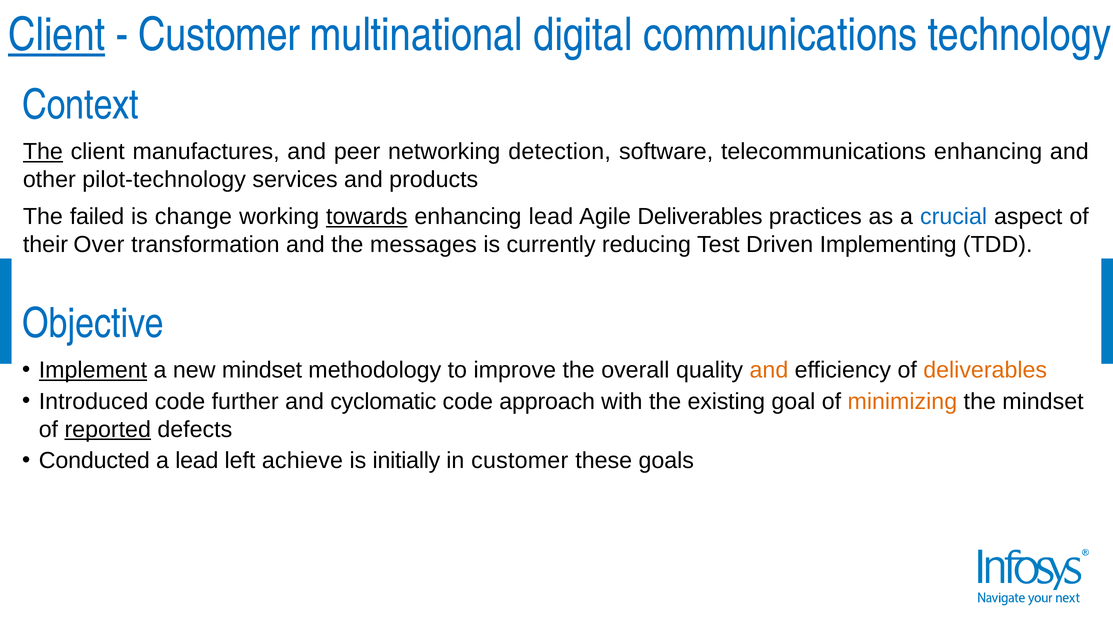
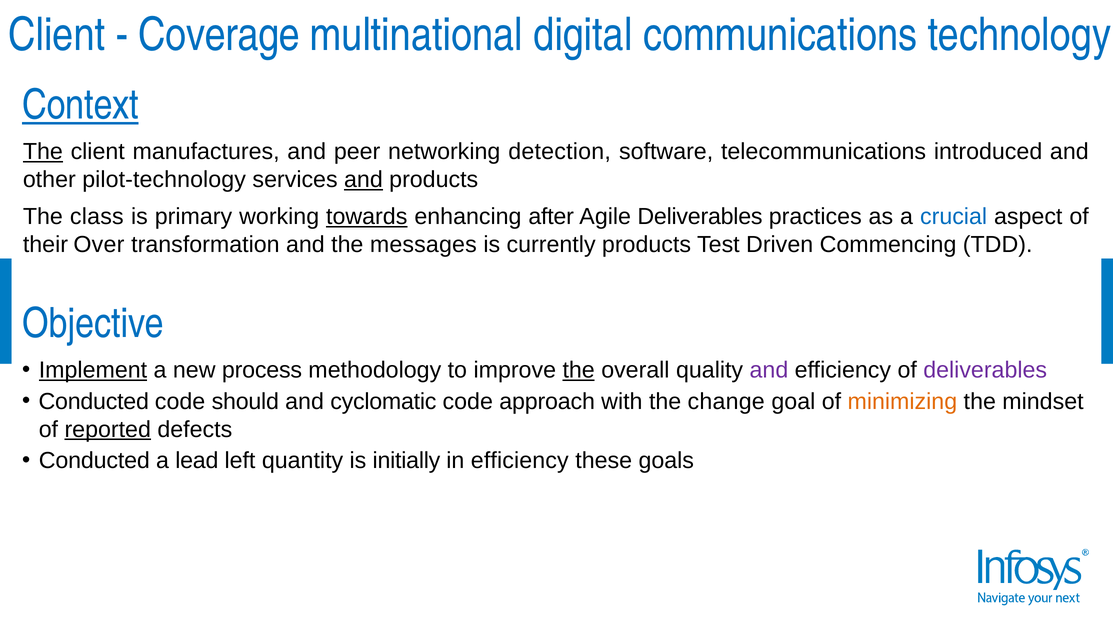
Client underline: present -> none (57, 35)
Customer: Customer -> Coverage (219, 35)
Context underline: none -> present (80, 105)
telecommunications enhancing: enhancing -> introduced (988, 152)
and underline: none -> present (363, 180)
failed: failed -> class (97, 217)
change: change -> primary (193, 217)
enhancing lead: lead -> after (551, 217)
currently reducing: reducing -> products (646, 245)
Implementing: Implementing -> Commencing (888, 245)
new mindset: mindset -> process (262, 370)
the underline: none -> present (579, 370)
and colour: orange -> purple (769, 370)
deliverables colour: orange -> purple (985, 370)
Introduced: Introduced -> Conducted (94, 402)
further: further -> should (245, 402)
existing: existing -> change (726, 402)
achieve: achieve -> quantity (303, 461)
in customer: customer -> efficiency (520, 461)
